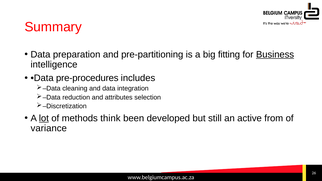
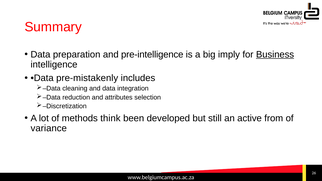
pre-partitioning: pre-partitioning -> pre-intelligence (152, 54)
fitting: fitting -> imply (229, 54)
pre-procedures: pre-procedures -> pre-mistakenly (87, 78)
lot underline: present -> none (44, 118)
